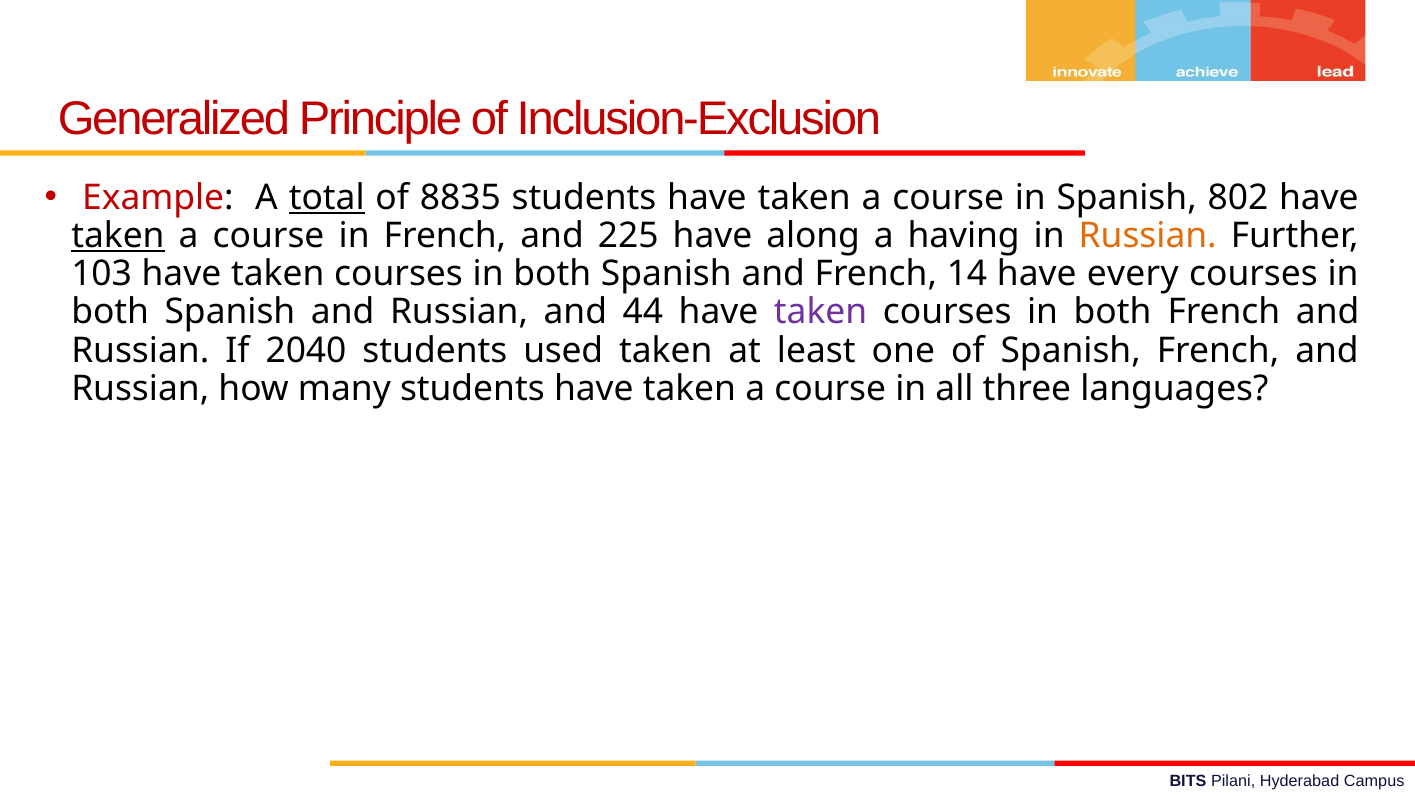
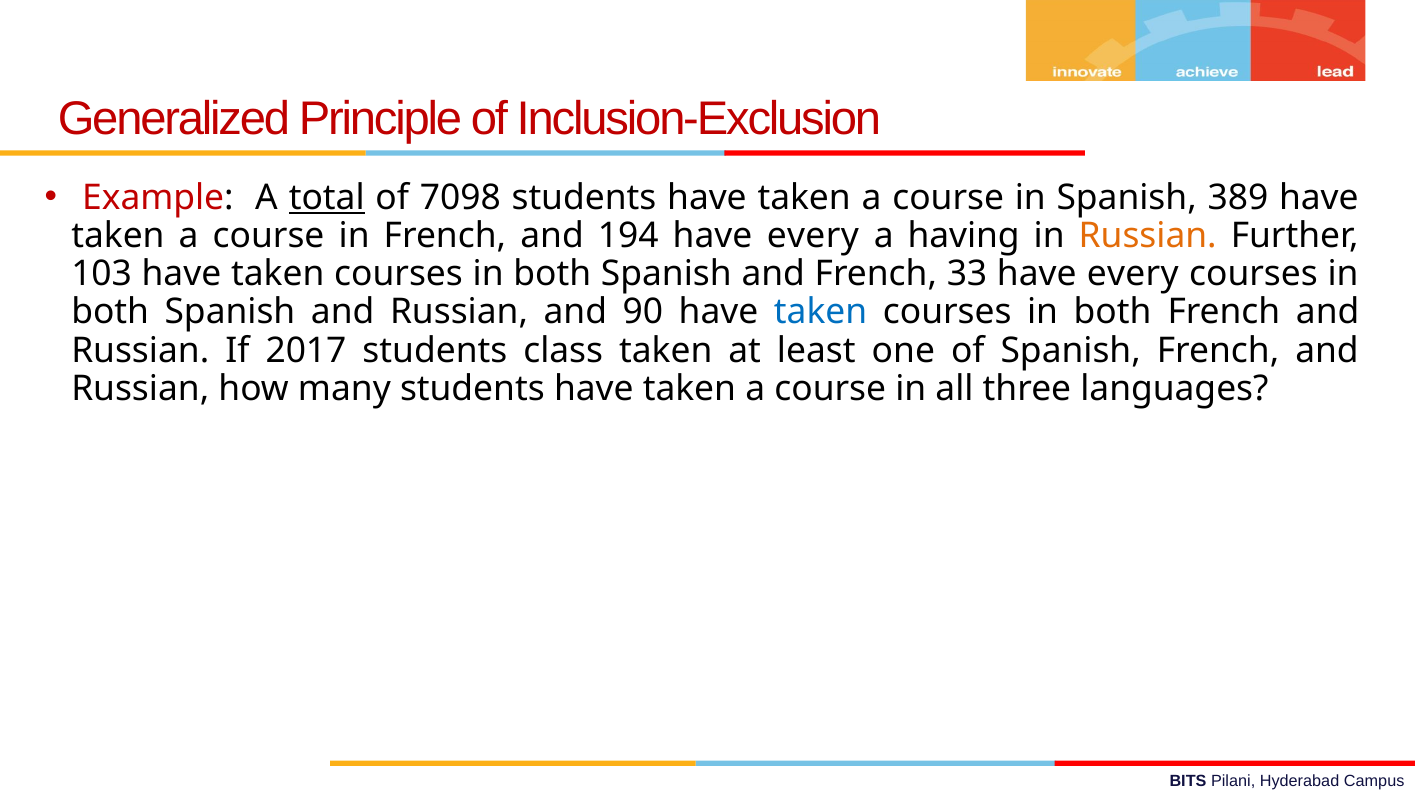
8835: 8835 -> 7098 (460, 198)
802: 802 -> 389 (1238, 198)
taken underline: present -> none (118, 236)
225: 225 -> 194 (628, 236)
along: along -> every (813, 236)
14: 14 -> 33 (967, 274)
44: 44 -> 90 (643, 312)
taken colour: purple -> blue (821, 312)
2040: 2040 -> 2017 (306, 350)
used: used -> class (563, 350)
